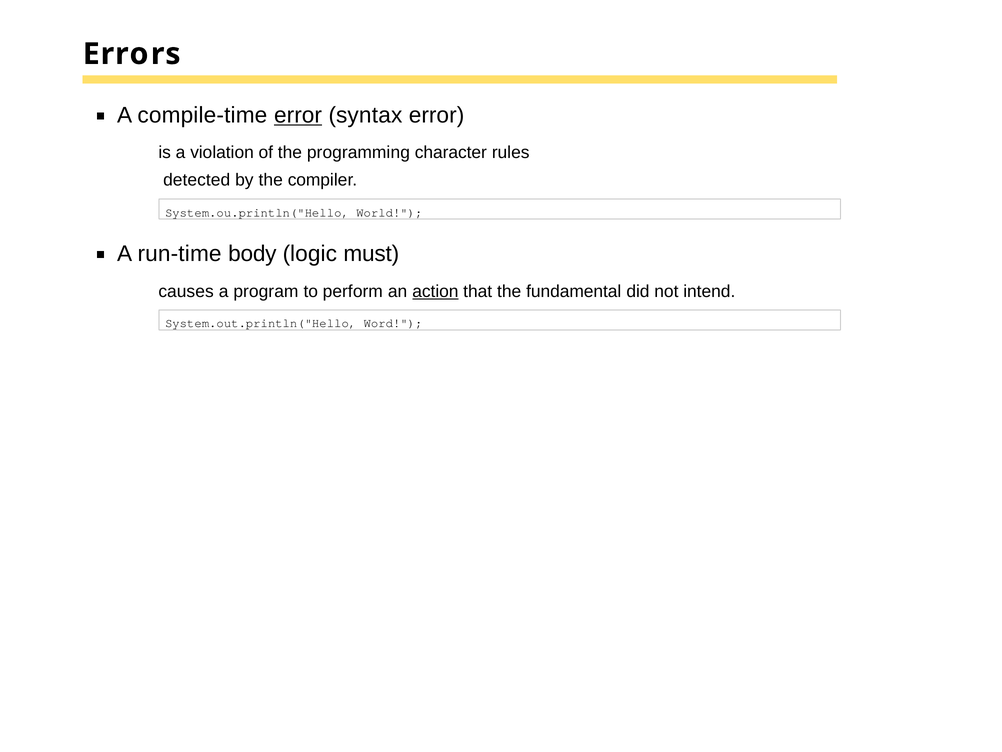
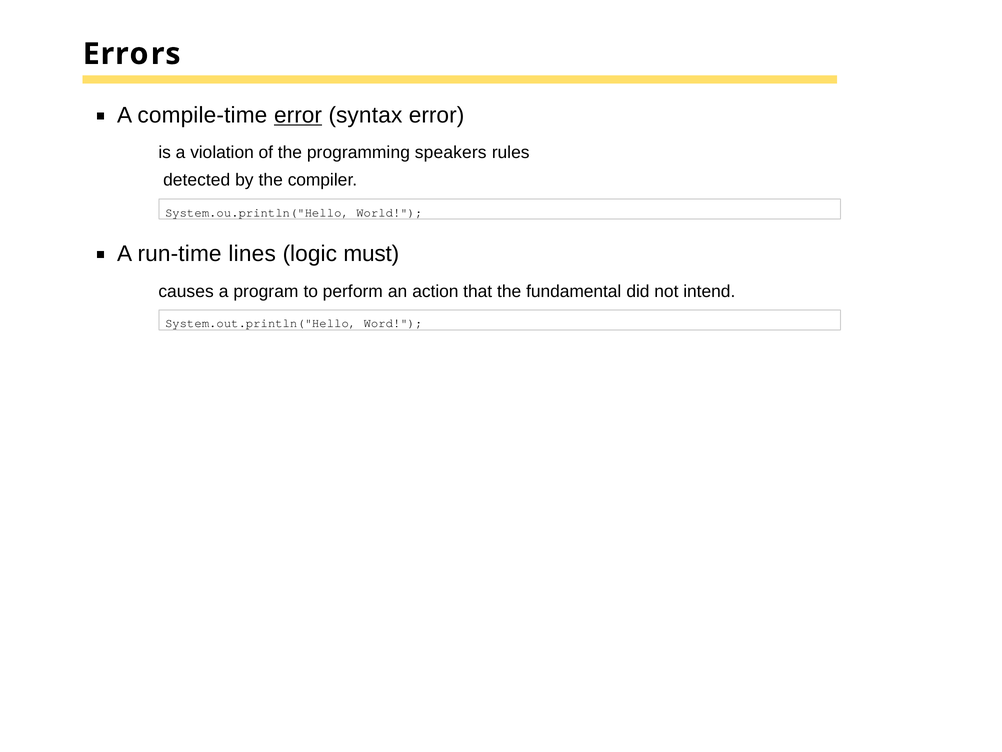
character: character -> speakers (451, 153)
body: body -> lines (252, 254)
action underline: present -> none (435, 291)
